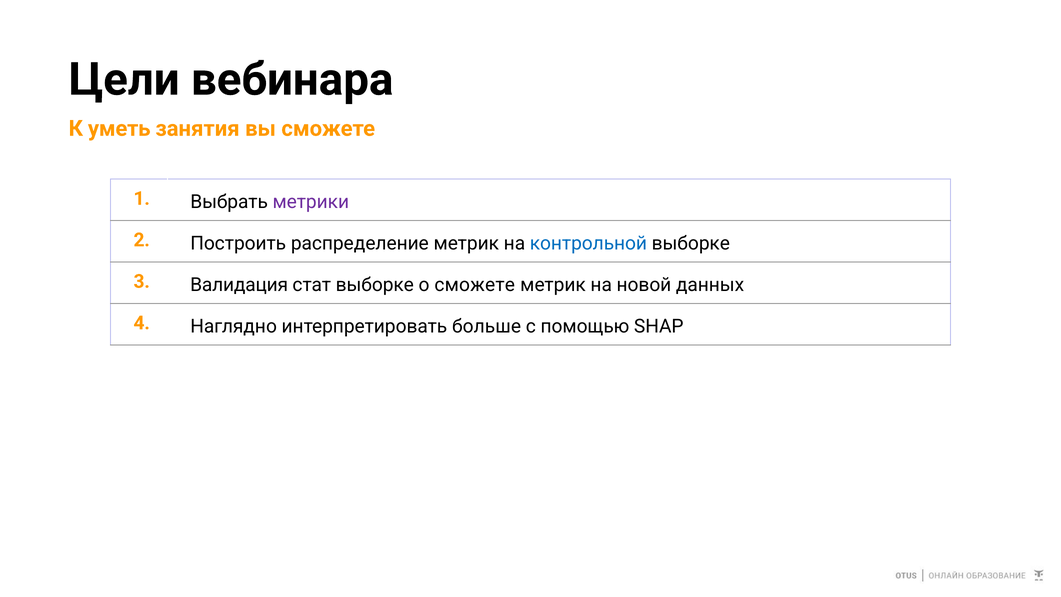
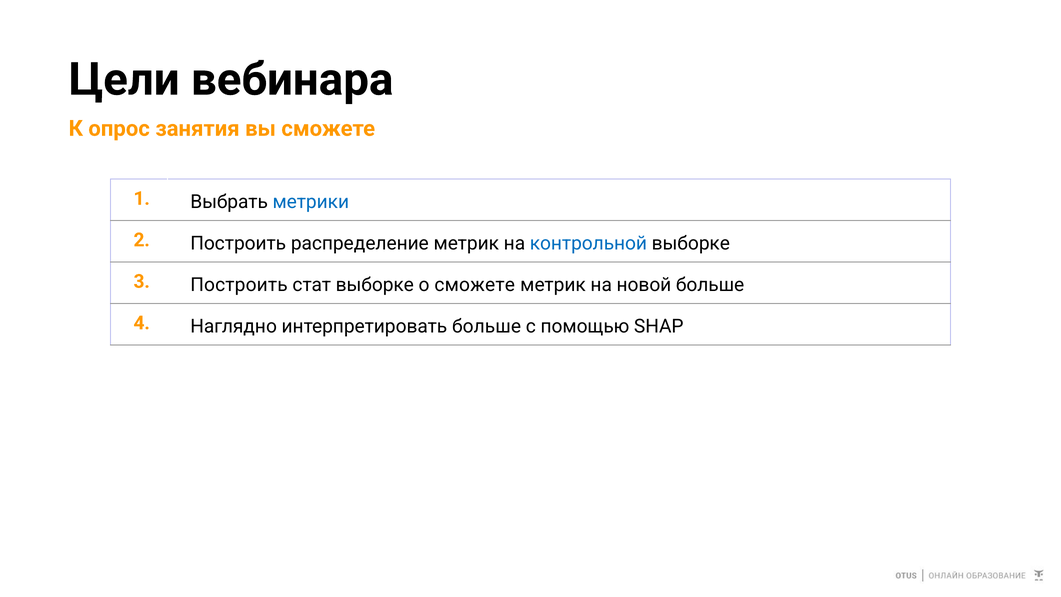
уметь: уметь -> опрос (119, 129)
метрики colour: purple -> blue (311, 202)
3 Валидация: Валидация -> Построить (239, 285)
новой данных: данных -> больше (710, 285)
